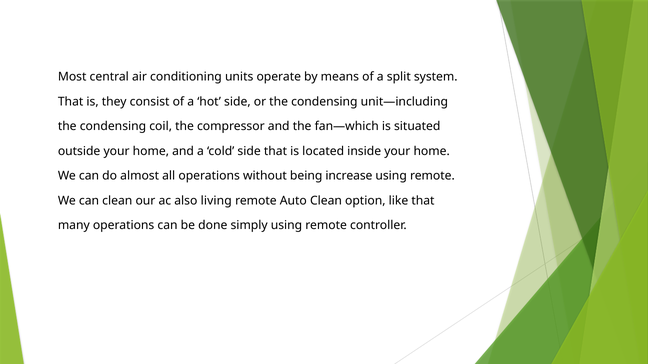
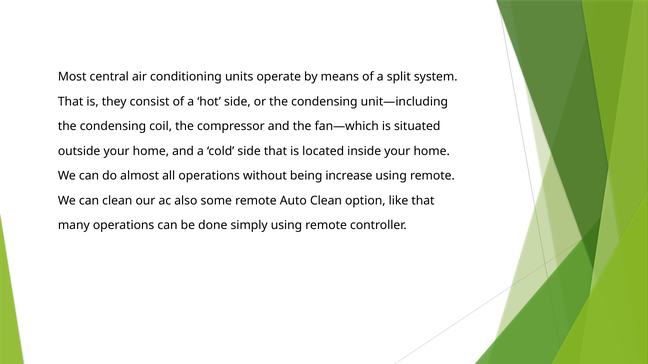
living: living -> some (216, 201)
